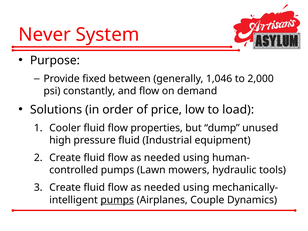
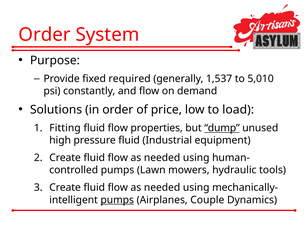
Never: Never -> Order (45, 35)
between: between -> required (130, 79)
1,046: 1,046 -> 1,537 (219, 79)
2,000: 2,000 -> 5,010 (261, 79)
Cooler: Cooler -> Fitting (65, 128)
dump underline: none -> present (222, 128)
